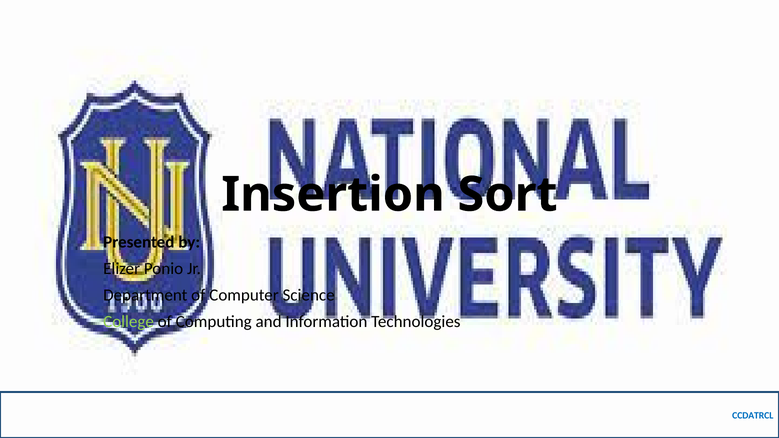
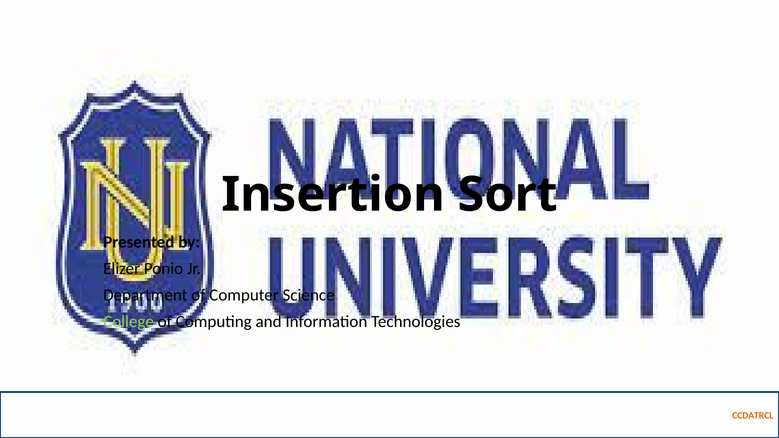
CCDATRCL colour: blue -> orange (753, 416)
